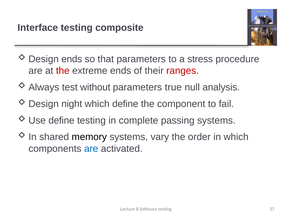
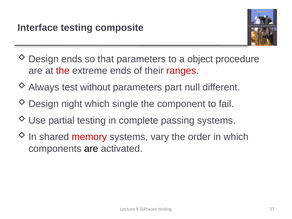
stress: stress -> object (200, 59)
true: true -> part (173, 87)
analysis: analysis -> different (221, 87)
which define: define -> single (125, 104)
define: define -> partial (61, 120)
memory colour: black -> red (89, 137)
are colour: blue -> black (91, 149)
